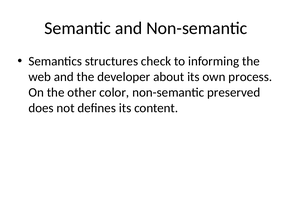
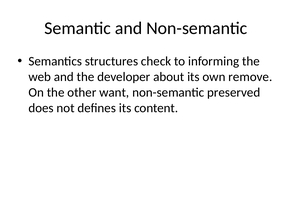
process: process -> remove (250, 77)
color: color -> want (114, 92)
